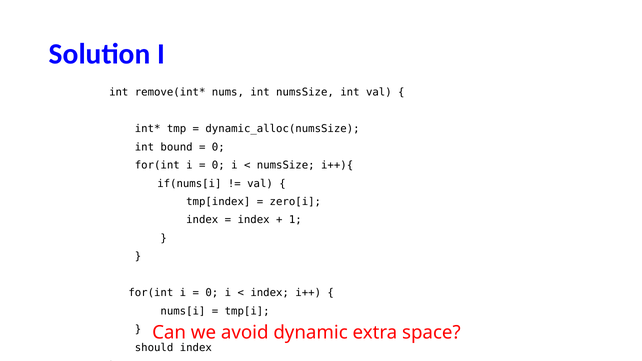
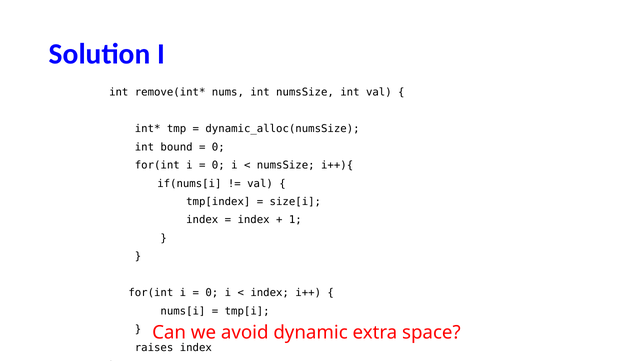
zero[i: zero[i -> size[i (295, 202)
should: should -> raises (154, 348)
